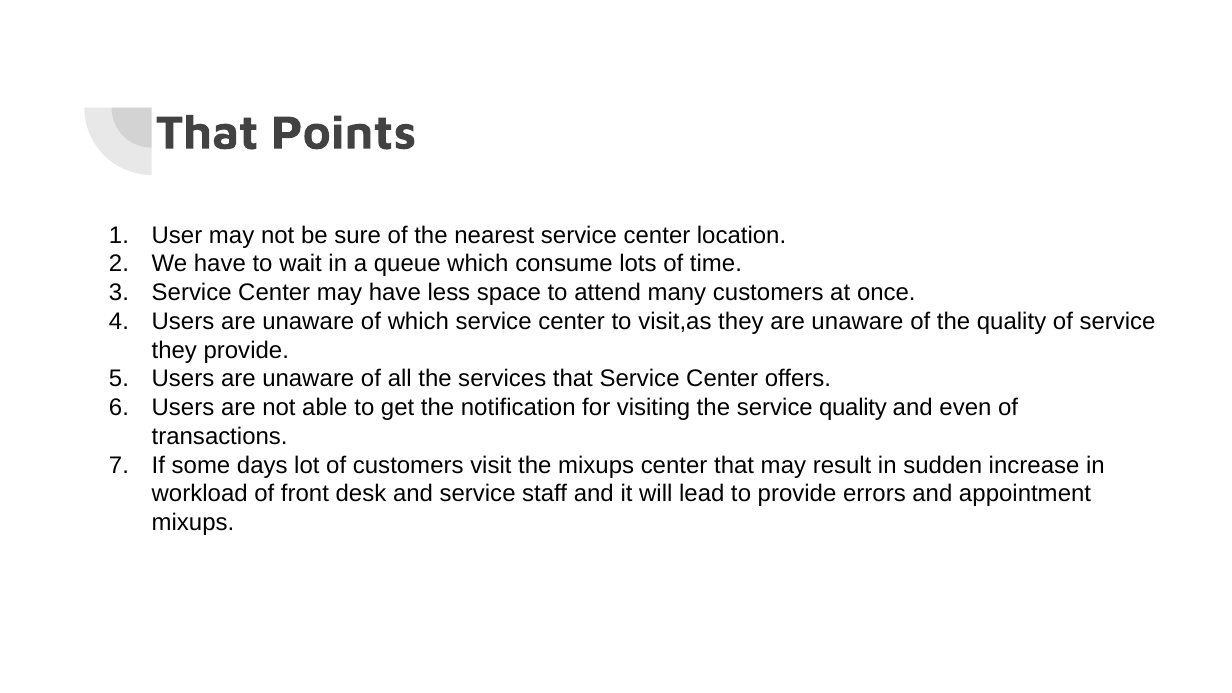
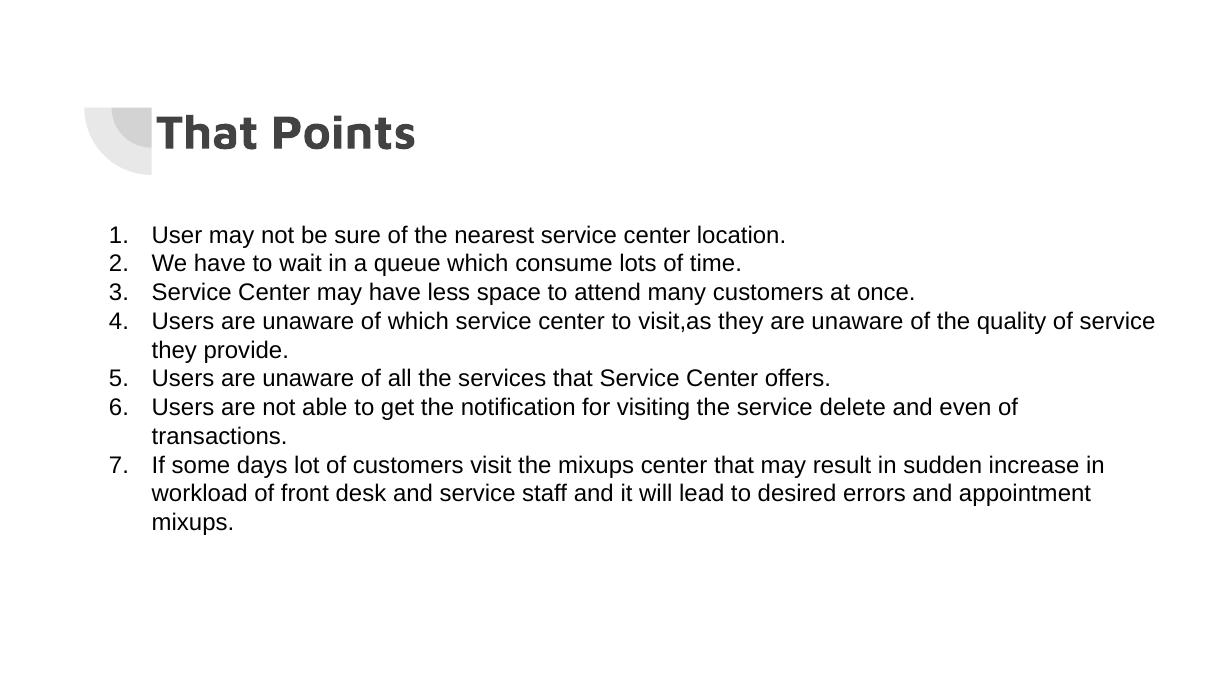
service quality: quality -> delete (853, 408)
to provide: provide -> desired (797, 494)
